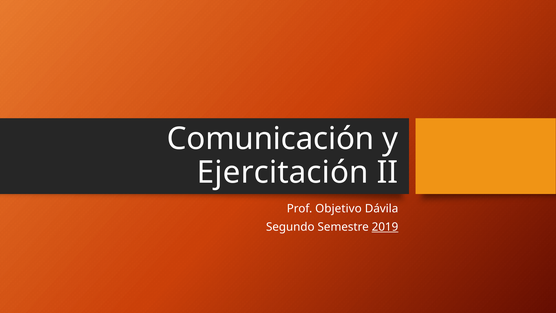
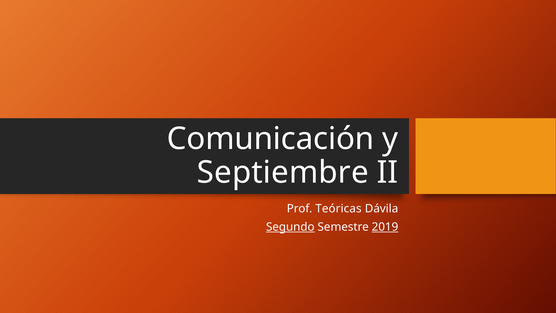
Ejercitación: Ejercitación -> Septiembre (283, 172)
Objetivo: Objetivo -> Teóricas (338, 209)
Segundo underline: none -> present (290, 227)
